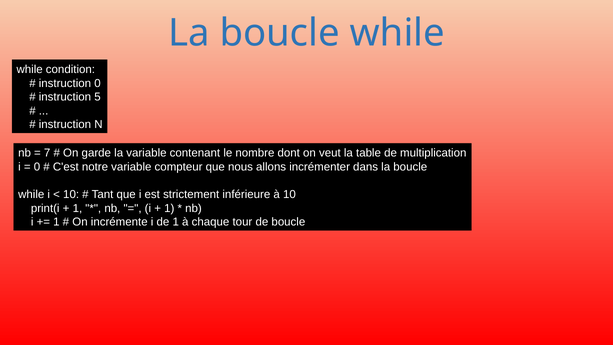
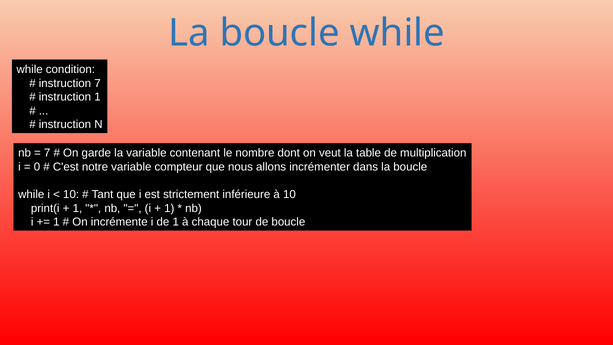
instruction 0: 0 -> 7 (97, 83)
instruction 5: 5 -> 1 (97, 97)
